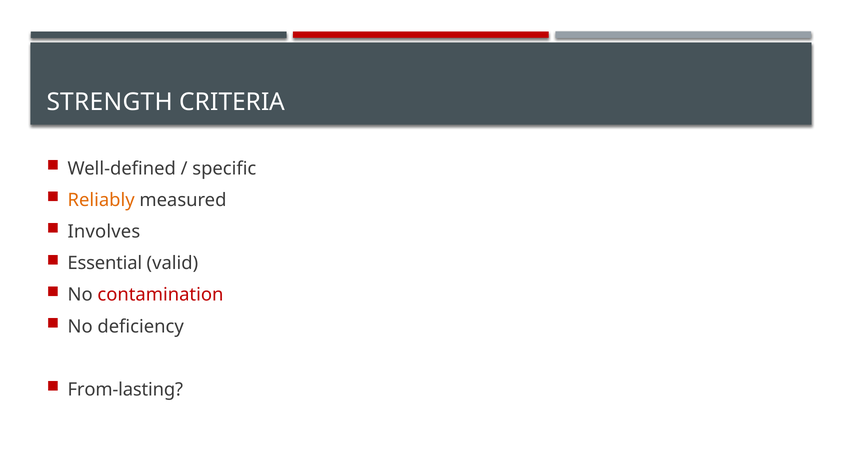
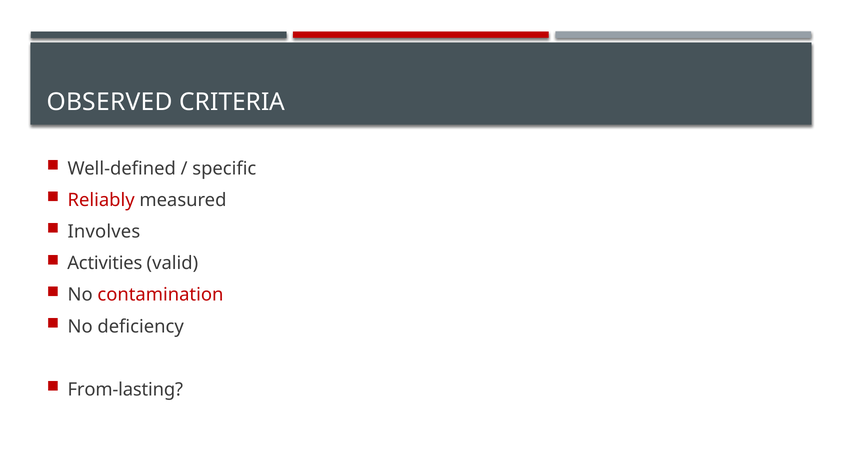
STRENGTH: STRENGTH -> OBSERVED (110, 102)
Reliably colour: orange -> red (101, 200)
Essential: Essential -> Activities (105, 263)
